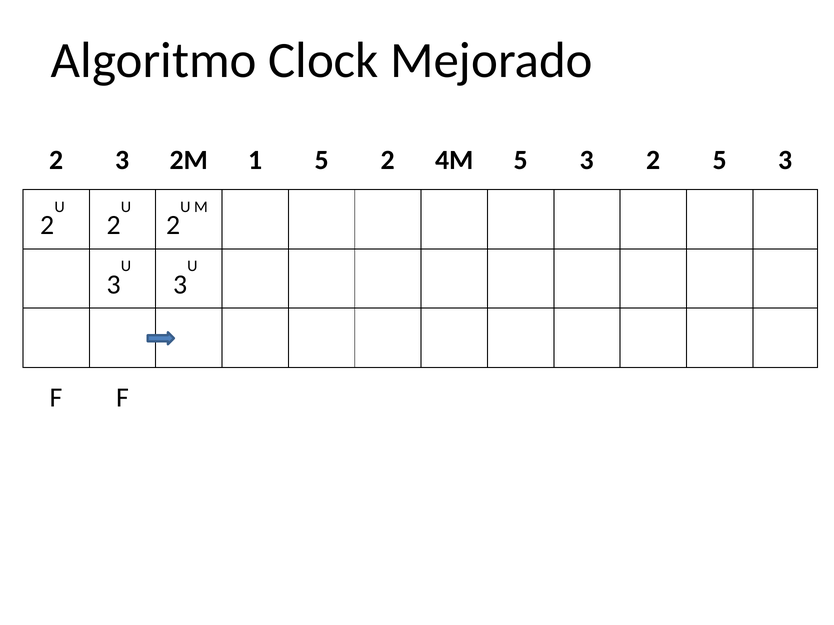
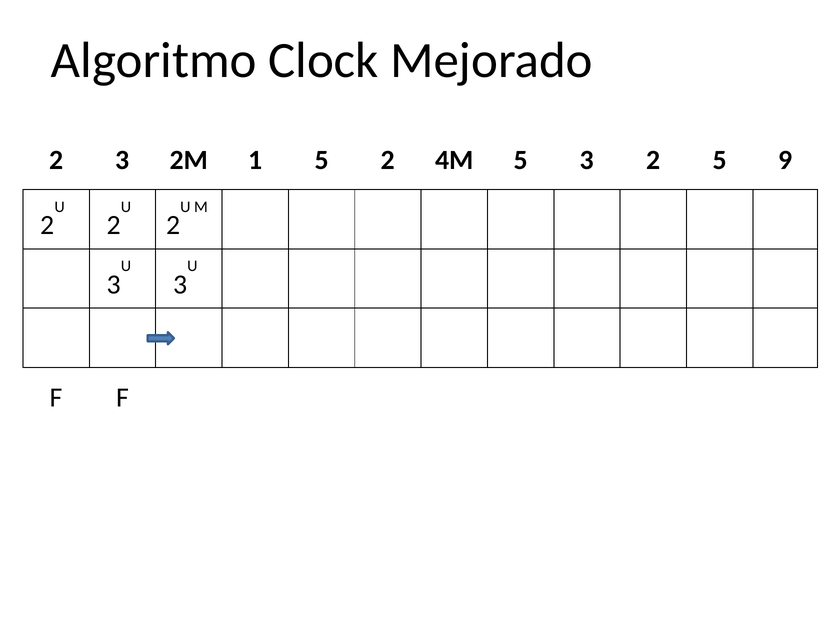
2 5 3: 3 -> 9 (785, 160)
